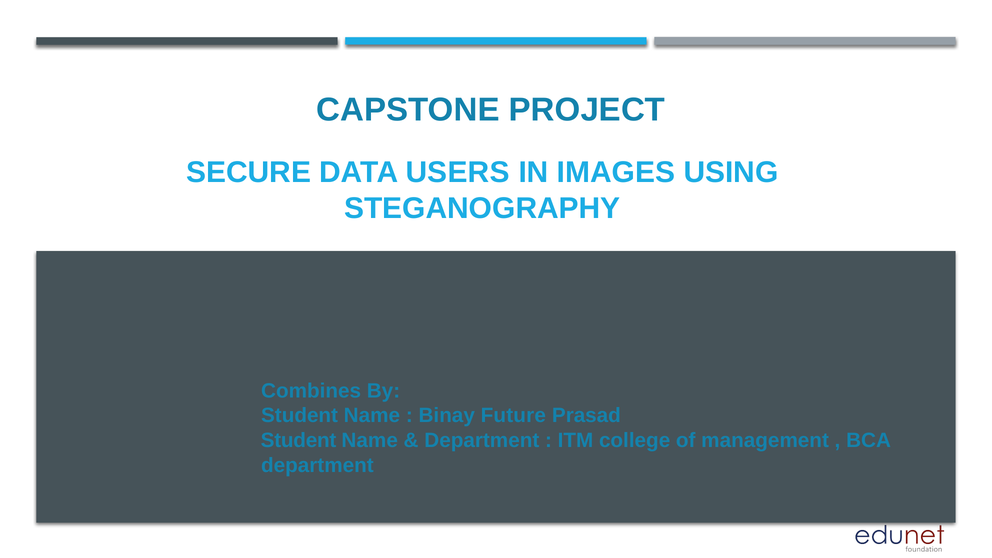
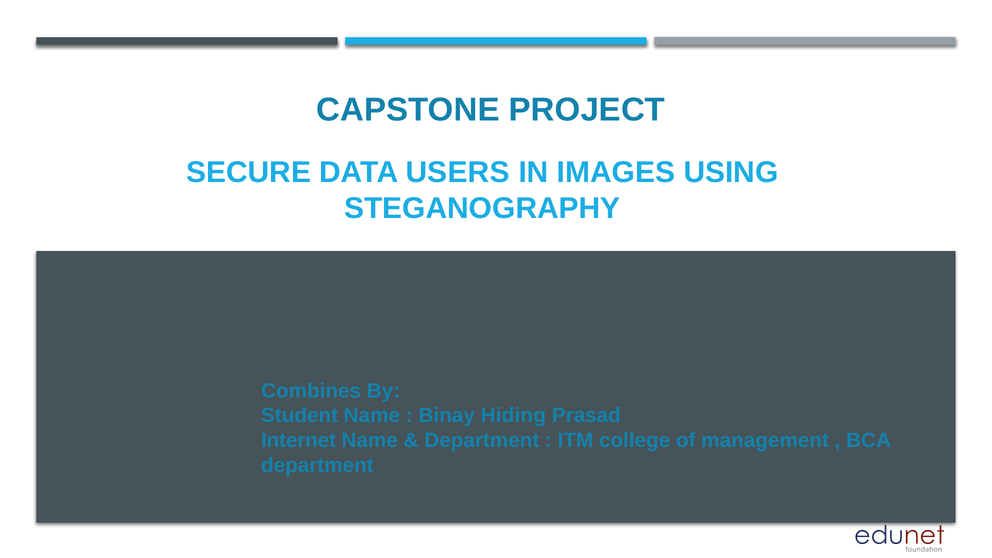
Future: Future -> Hiding (513, 416)
Student: Student -> Internet (299, 440)
